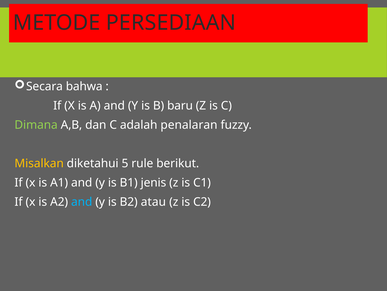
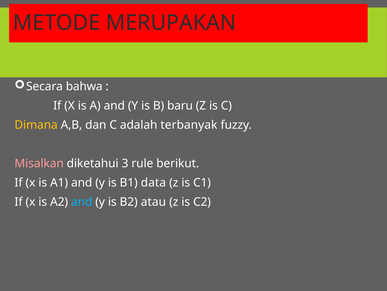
PERSEDIAAN: PERSEDIAAN -> MERUPAKAN (171, 23)
Dimana colour: light green -> yellow (36, 125)
penalaran: penalaran -> terbanyak (189, 125)
Misalkan colour: yellow -> pink (39, 163)
5: 5 -> 3 (125, 163)
jenis: jenis -> data (153, 182)
